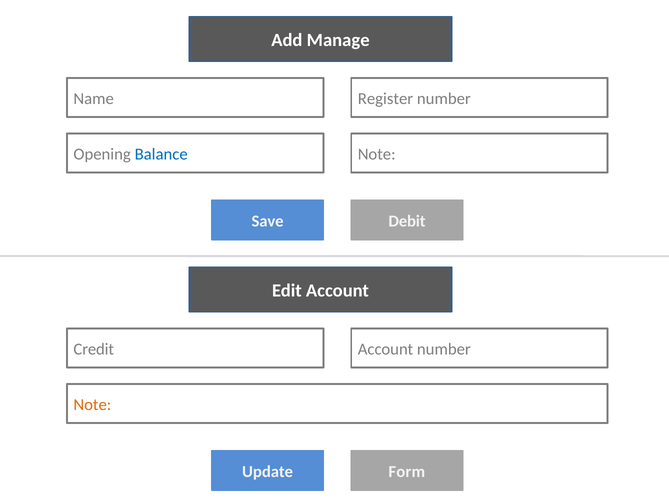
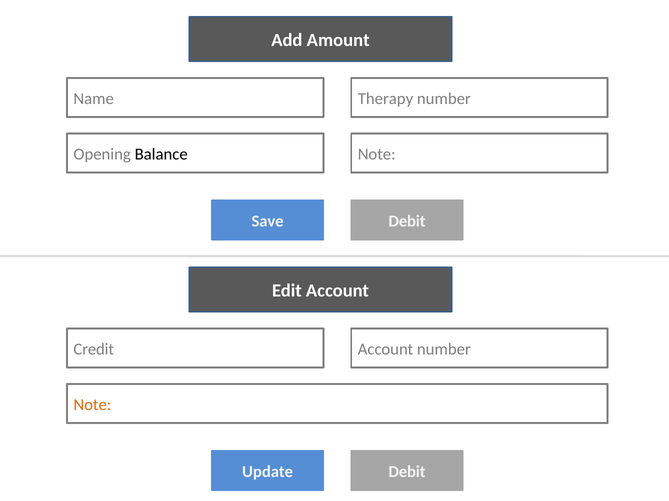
Manage: Manage -> Amount (338, 40)
Register: Register -> Therapy (386, 99)
Balance colour: blue -> black (161, 154)
Update Form: Form -> Debit (407, 472)
